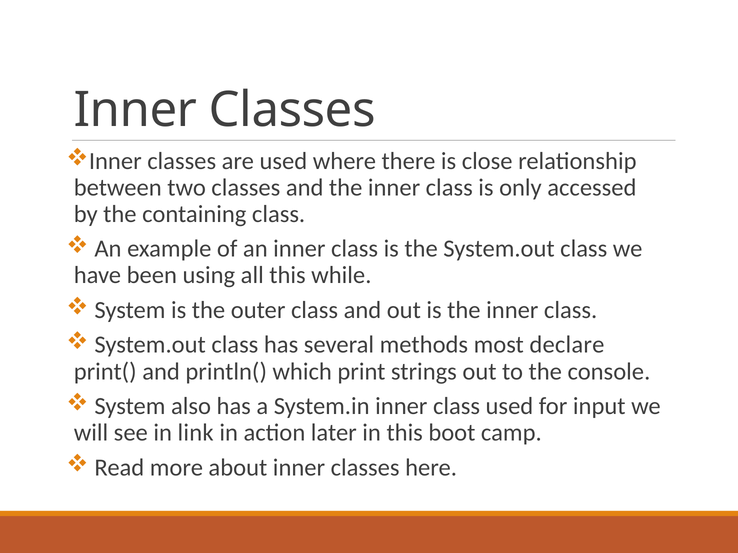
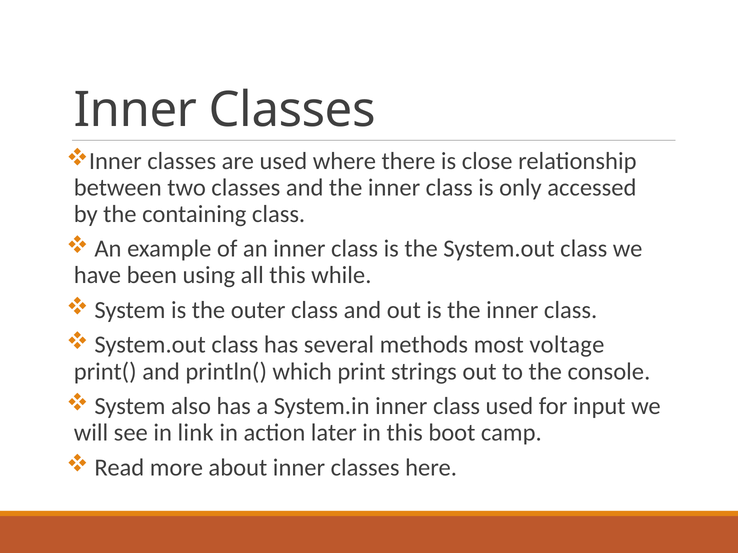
declare: declare -> voltage (567, 345)
